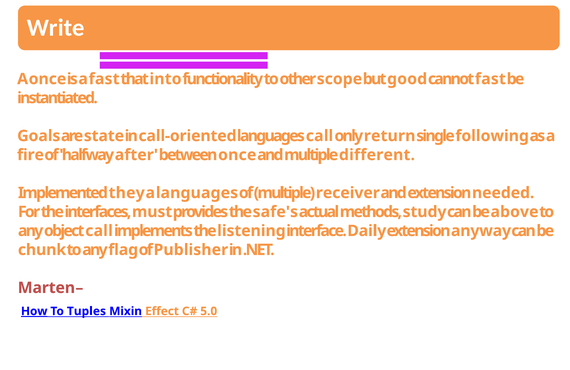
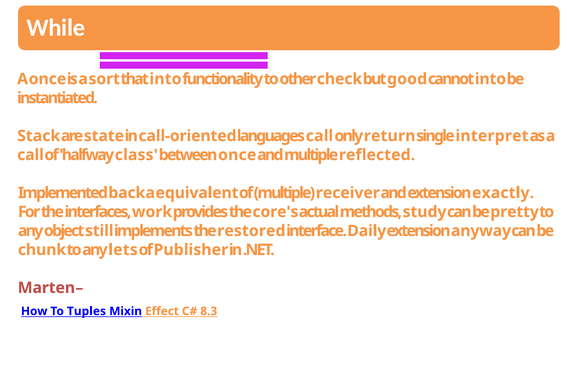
Write: Write -> While (56, 28)
a fast: fast -> sort (104, 79)
scope: scope -> check (339, 79)
cannot fast: fast -> into (491, 79)
Goals: Goals -> Stack (39, 136)
following: following -> interpret (492, 136)
fire: fire -> call (30, 155)
after: after -> class (136, 155)
different: different -> reflected (377, 155)
they: they -> back (127, 193)
a languages: languages -> equivalent (197, 193)
needed: needed -> exactly (503, 193)
must: must -> work (152, 212)
safe's: safe's -> core's (275, 212)
above: above -> pretty (515, 212)
object call: call -> still (99, 231)
listening: listening -> restored (251, 231)
flag: flag -> lets (123, 250)
How underline: present -> none (34, 312)
5.0: 5.0 -> 8.3 (209, 312)
